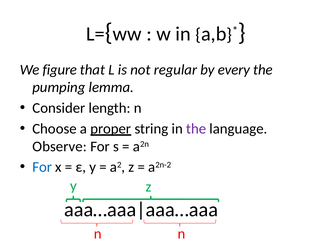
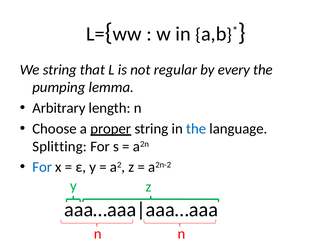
We figure: figure -> string (60, 70)
Consider: Consider -> Arbitrary (59, 108)
the colour: purple -> blue (196, 129)
Observe: Observe -> Splitting (60, 146)
